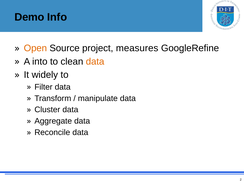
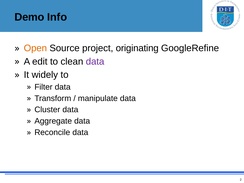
measures: measures -> originating (137, 48)
into: into -> edit (40, 62)
data colour: orange -> purple (95, 62)
